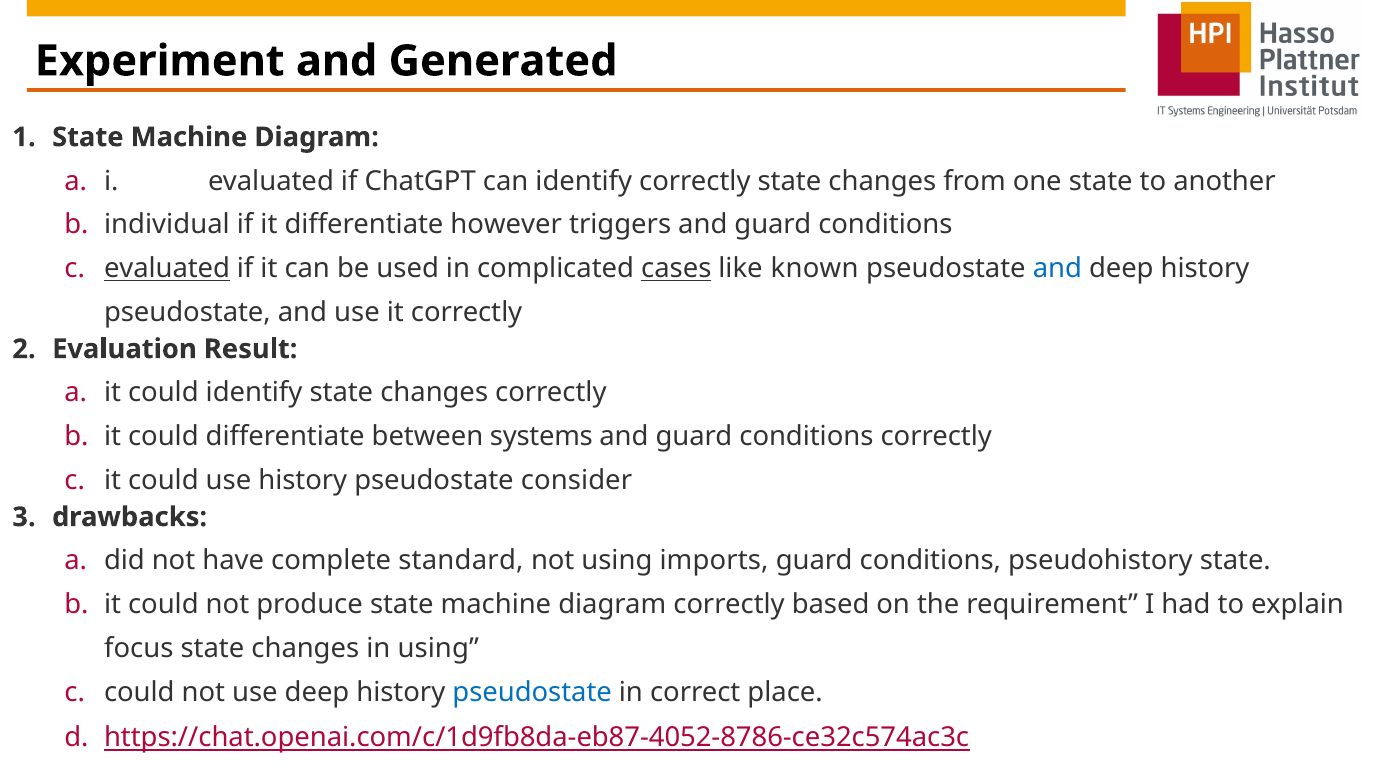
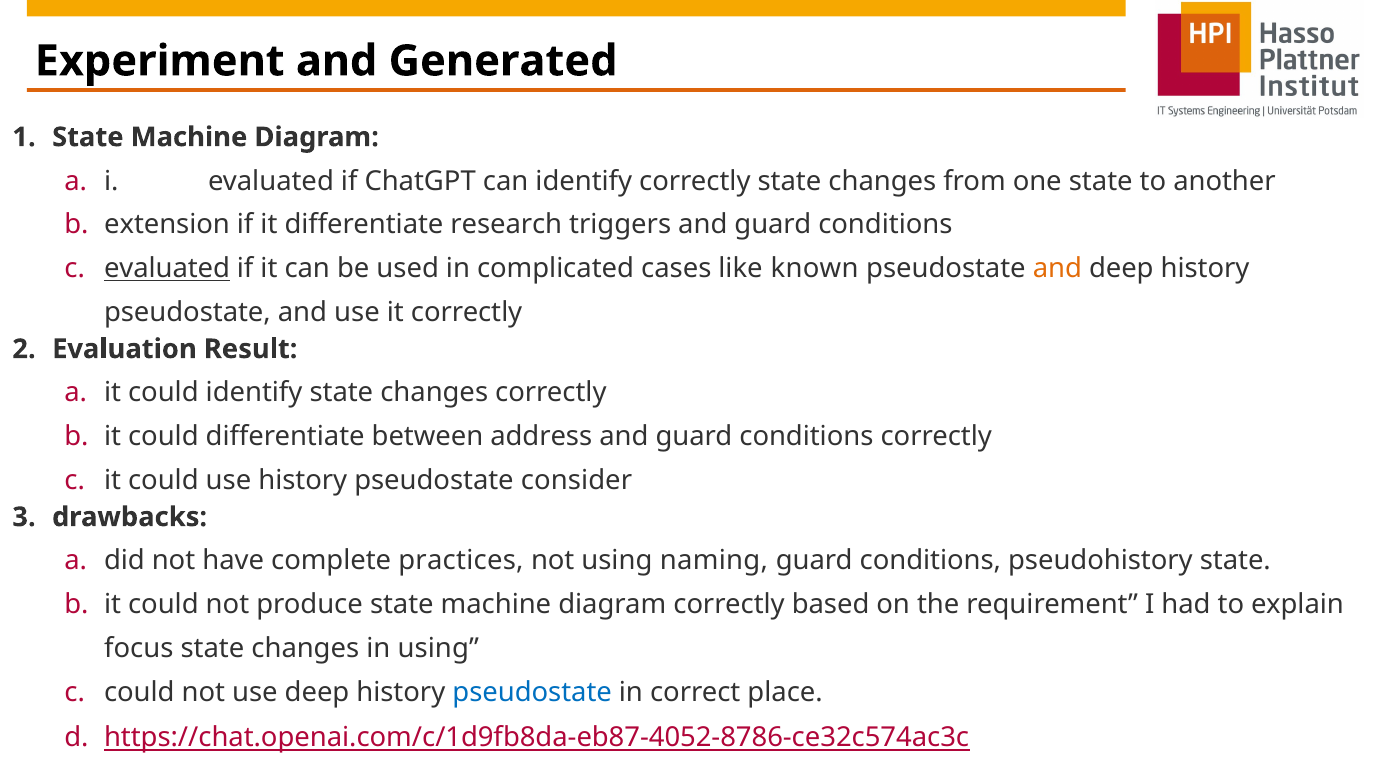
individual: individual -> extension (167, 225)
however: however -> research (506, 225)
cases underline: present -> none (676, 269)
and colour: blue -> orange (1057, 269)
systems: systems -> address (541, 437)
standard: standard -> practices (461, 561)
imports: imports -> naming (714, 561)
